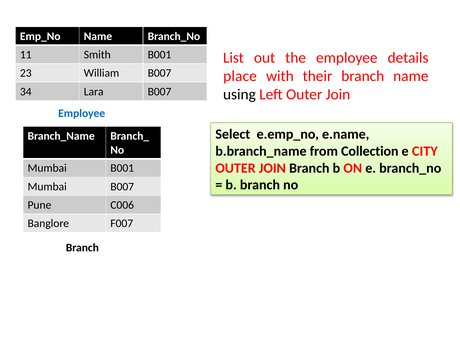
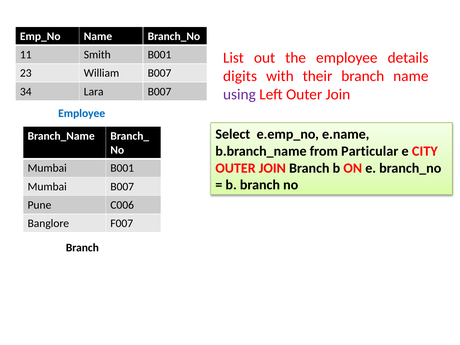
place: place -> digits (240, 76)
using colour: black -> purple (239, 95)
Collection: Collection -> Particular (370, 151)
